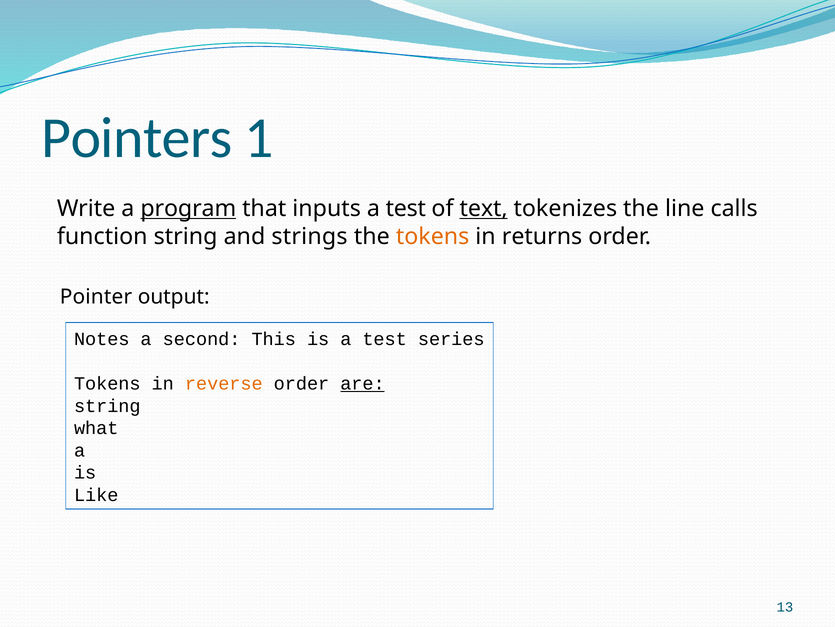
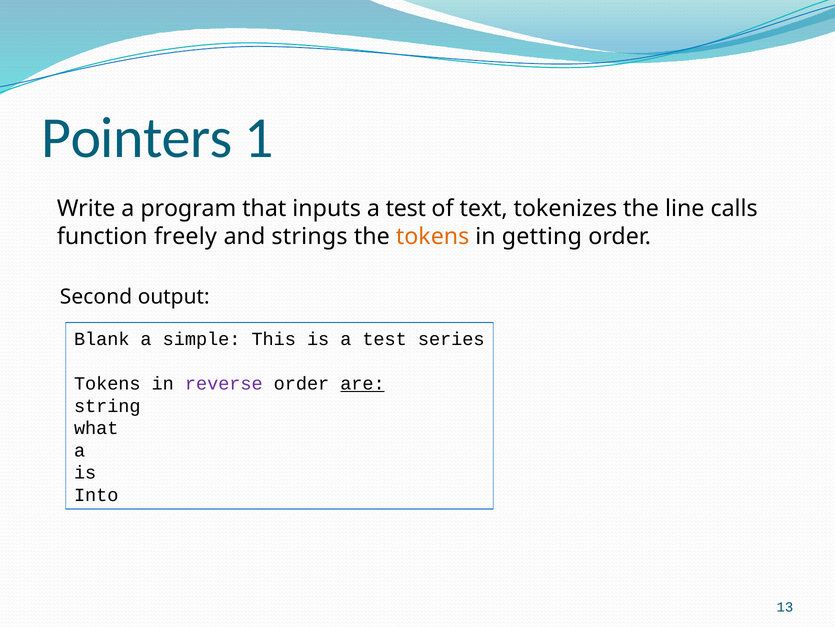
program underline: present -> none (188, 208)
text underline: present -> none (484, 208)
function string: string -> freely (185, 236)
returns: returns -> getting (542, 236)
Pointer: Pointer -> Second (96, 297)
Notes: Notes -> Blank (102, 339)
second: second -> simple (202, 339)
reverse colour: orange -> purple (224, 383)
Like: Like -> Into (96, 494)
